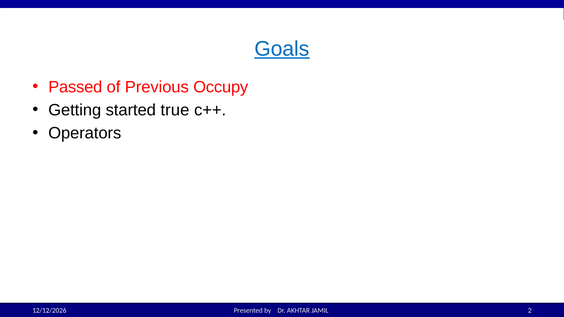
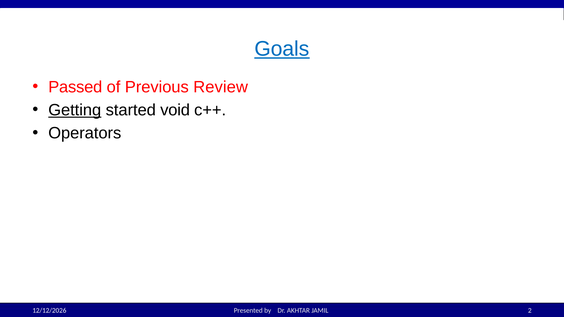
Occupy: Occupy -> Review (221, 87)
Getting underline: none -> present (75, 110)
true: true -> void (175, 110)
